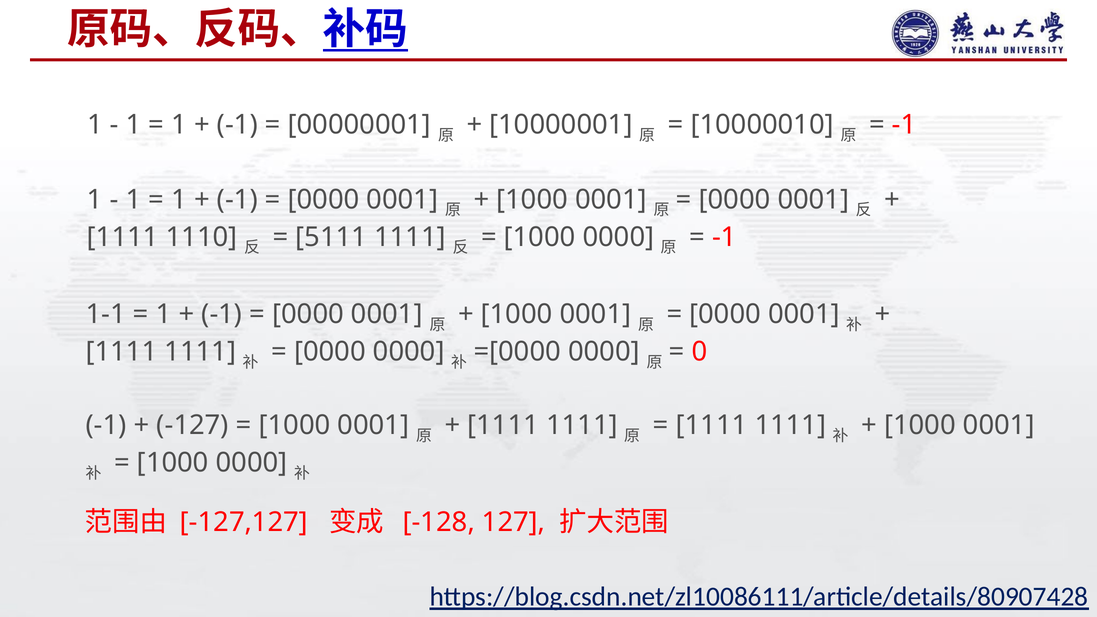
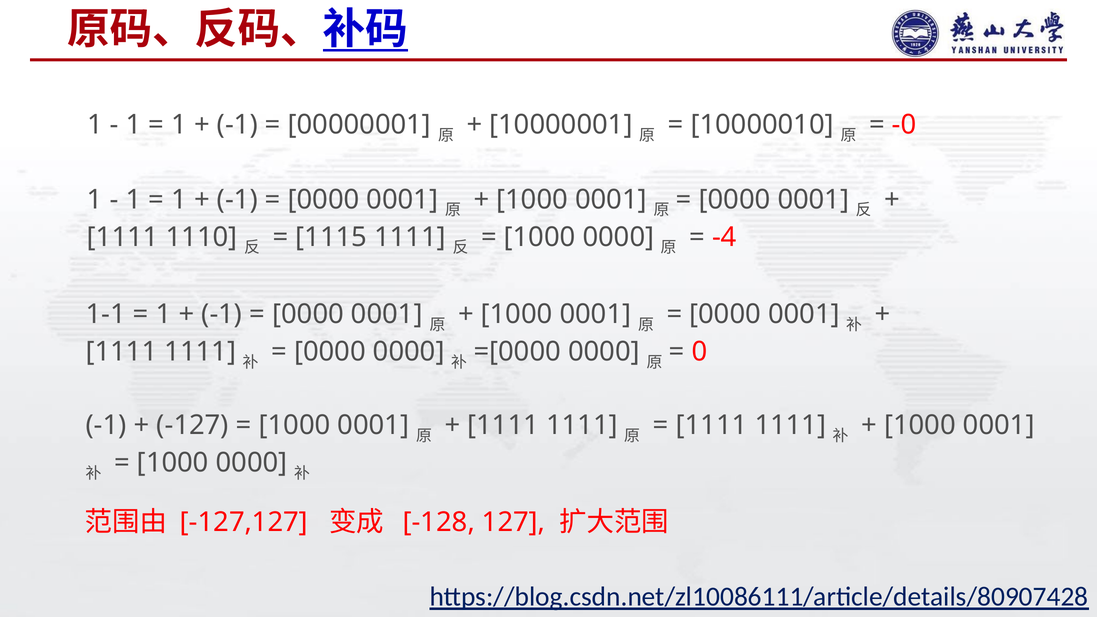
-1: -1 -> -0 (904, 125)
5111: 5111 -> 1115 (331, 237)
-1: -1 -> -4 (724, 237)
